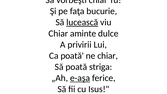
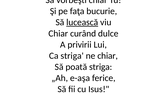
aminte: aminte -> curând (83, 33)
Ca poată: poată -> striga (72, 56)
e-aşa underline: present -> none (80, 78)
